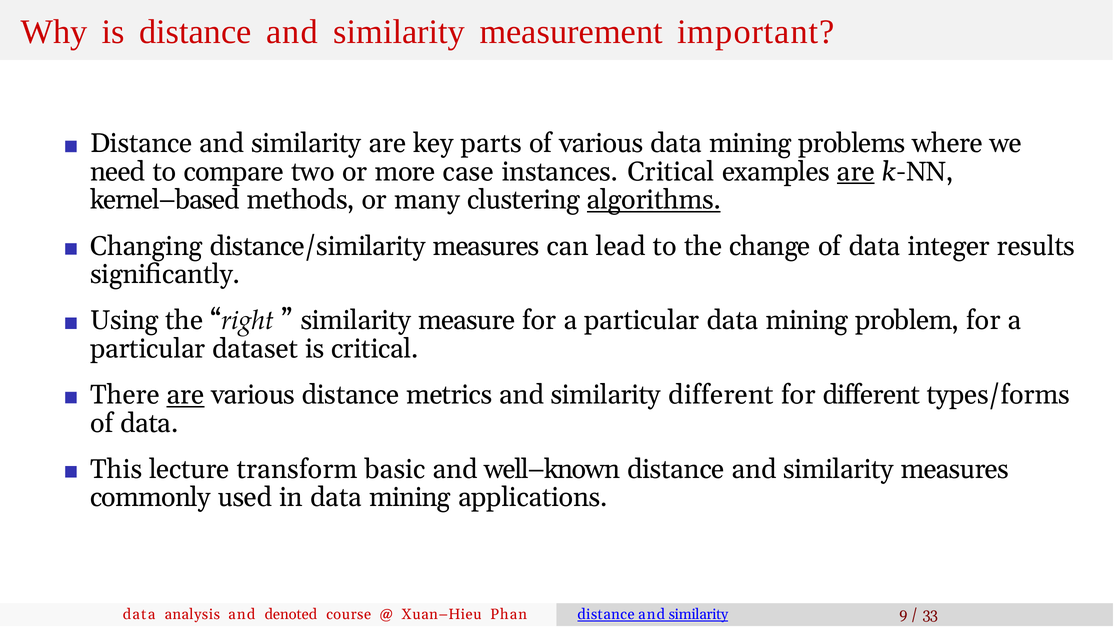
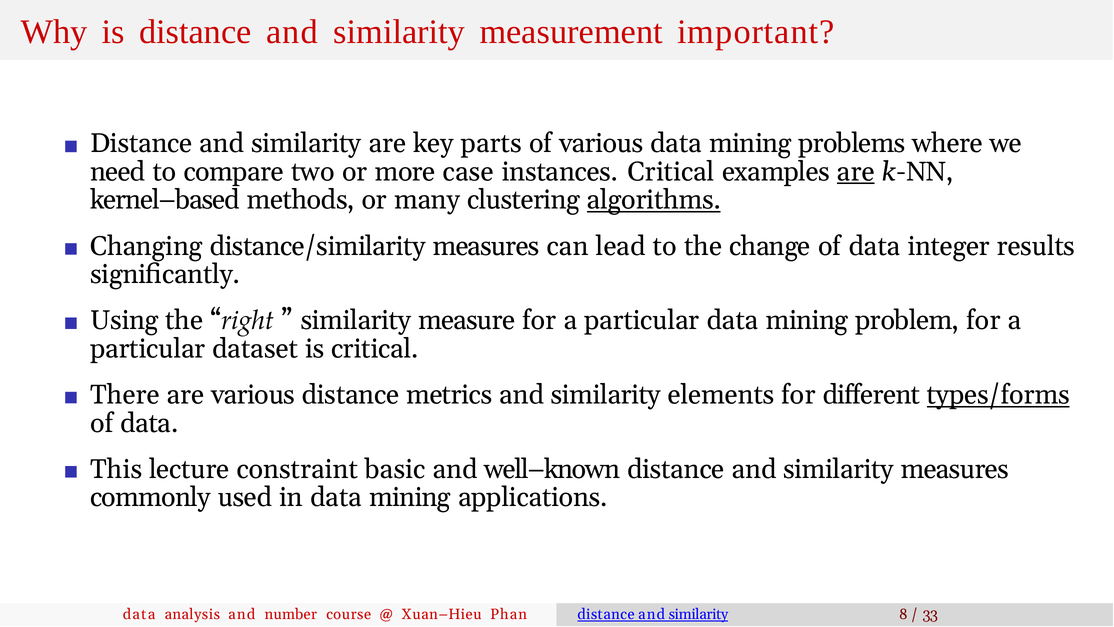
are underline: present -> none (185, 395)
similarity different: different -> elements (721, 395)
types/forms underline: none -> present (998, 395)
transform: transform -> constraint (297, 469)
denoted: denoted -> number (291, 614)
9: 9 -> 8 (903, 614)
